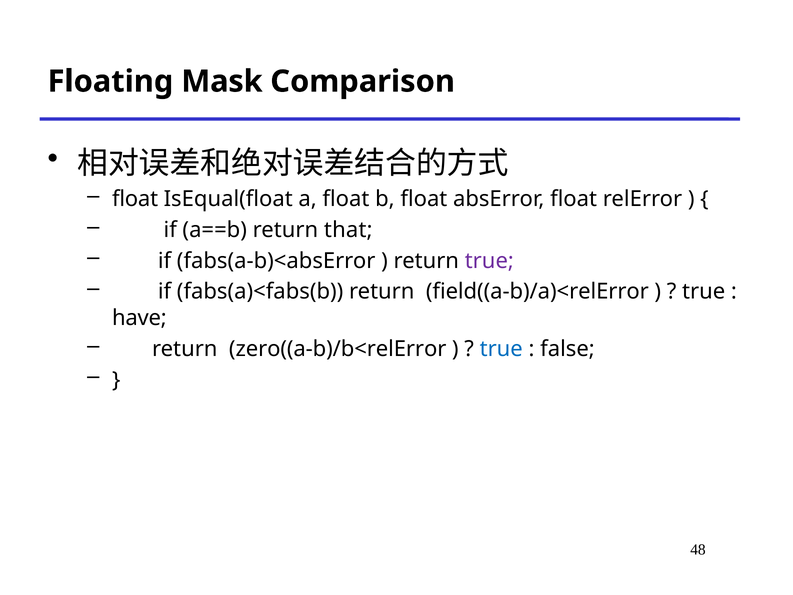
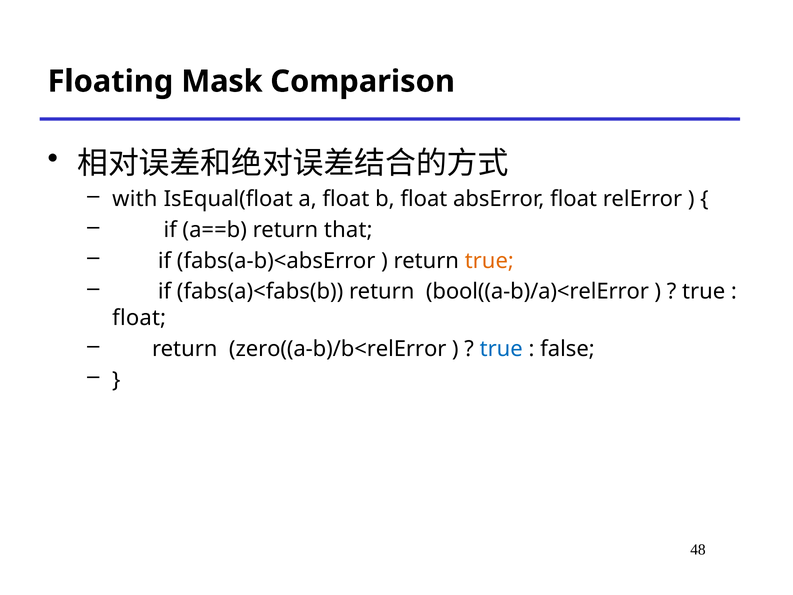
float: float -> with (135, 199)
true colour: purple -> orange (489, 261)
field((a-b)/a)<relError: field((a-b)/a)<relError -> bool((a-b)/a)<relError (537, 291)
have: have -> float (139, 318)
